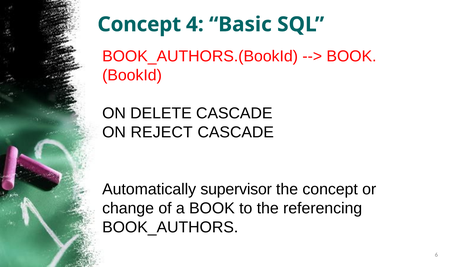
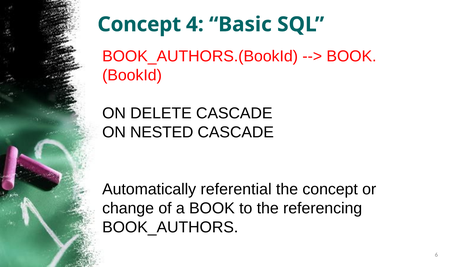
REJECT: REJECT -> NESTED (162, 132)
supervisor: supervisor -> referential (236, 189)
